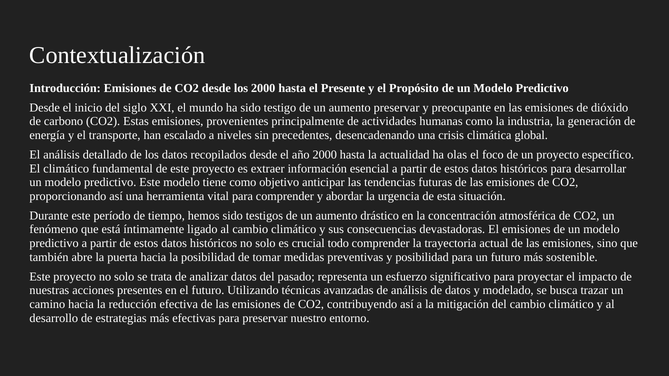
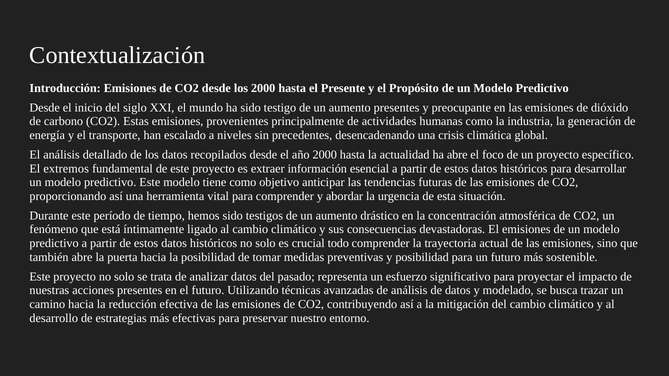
aumento preservar: preservar -> presentes (397, 108)
ha olas: olas -> abre (457, 155)
El climático: climático -> extremos (66, 169)
